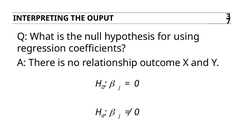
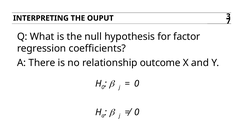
using: using -> factor (187, 36)
